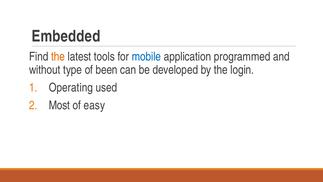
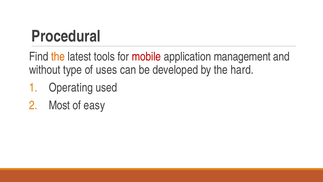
Embedded: Embedded -> Procedural (66, 36)
mobile colour: blue -> red (146, 57)
programmed: programmed -> management (242, 57)
been: been -> uses (106, 70)
login: login -> hard (242, 70)
